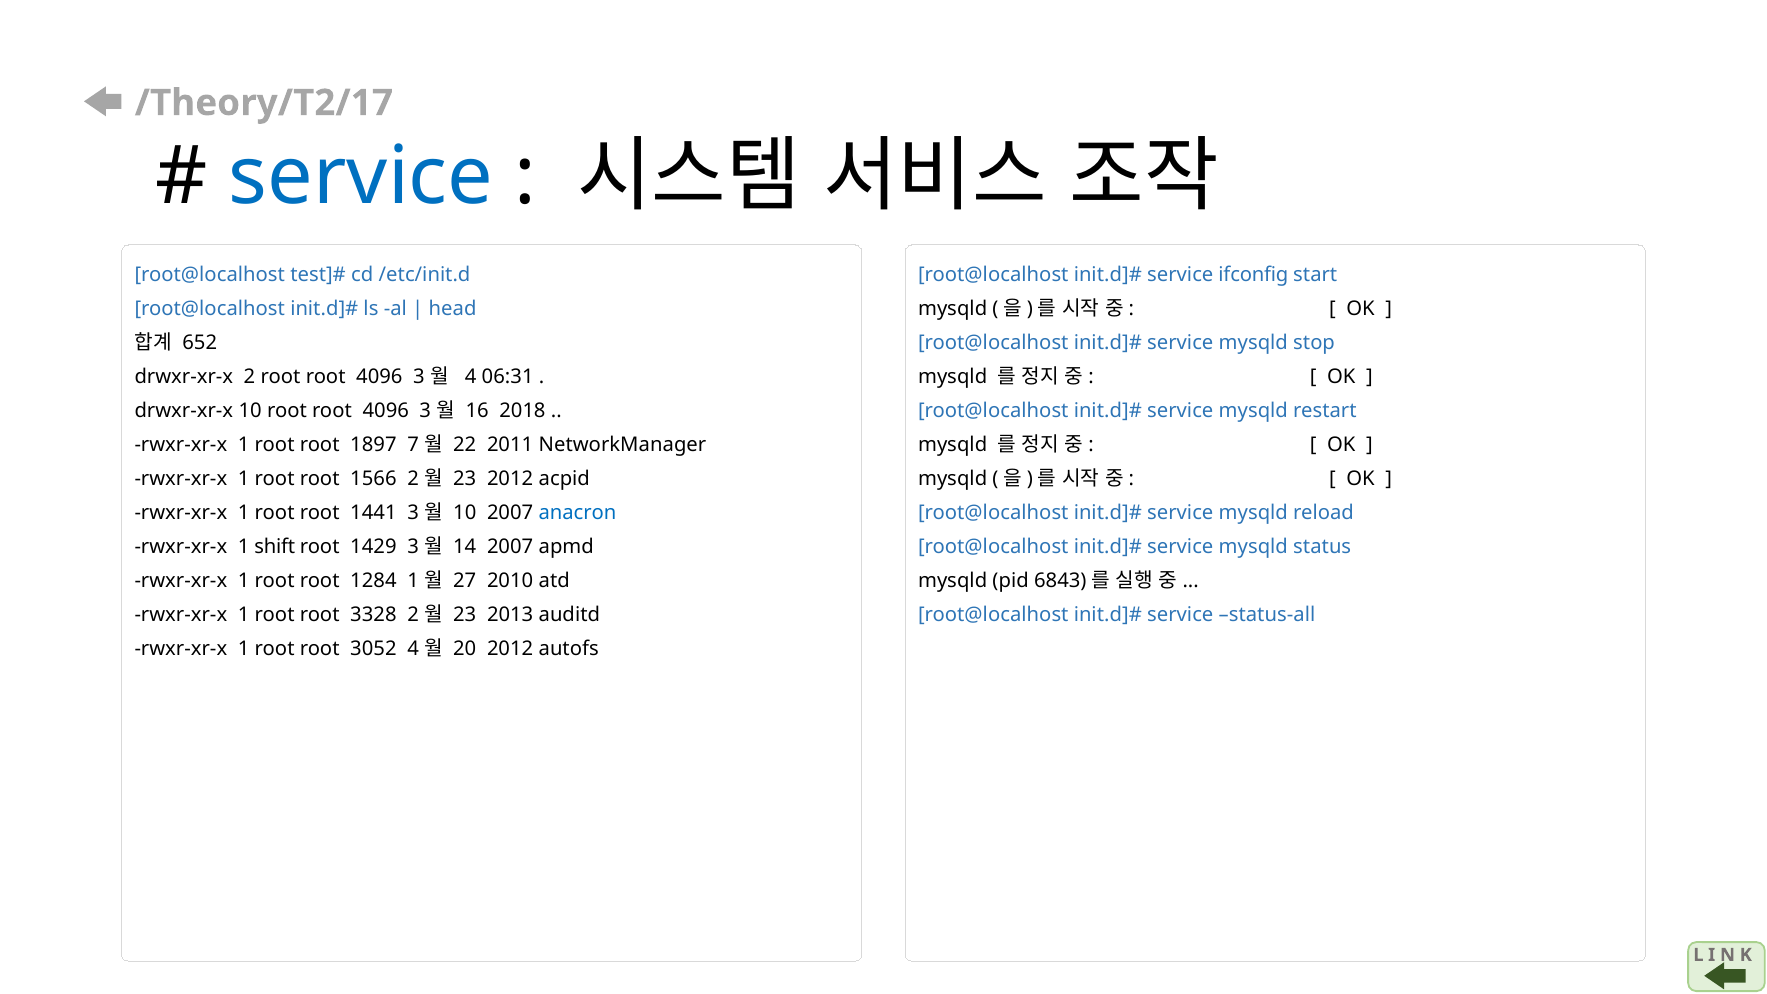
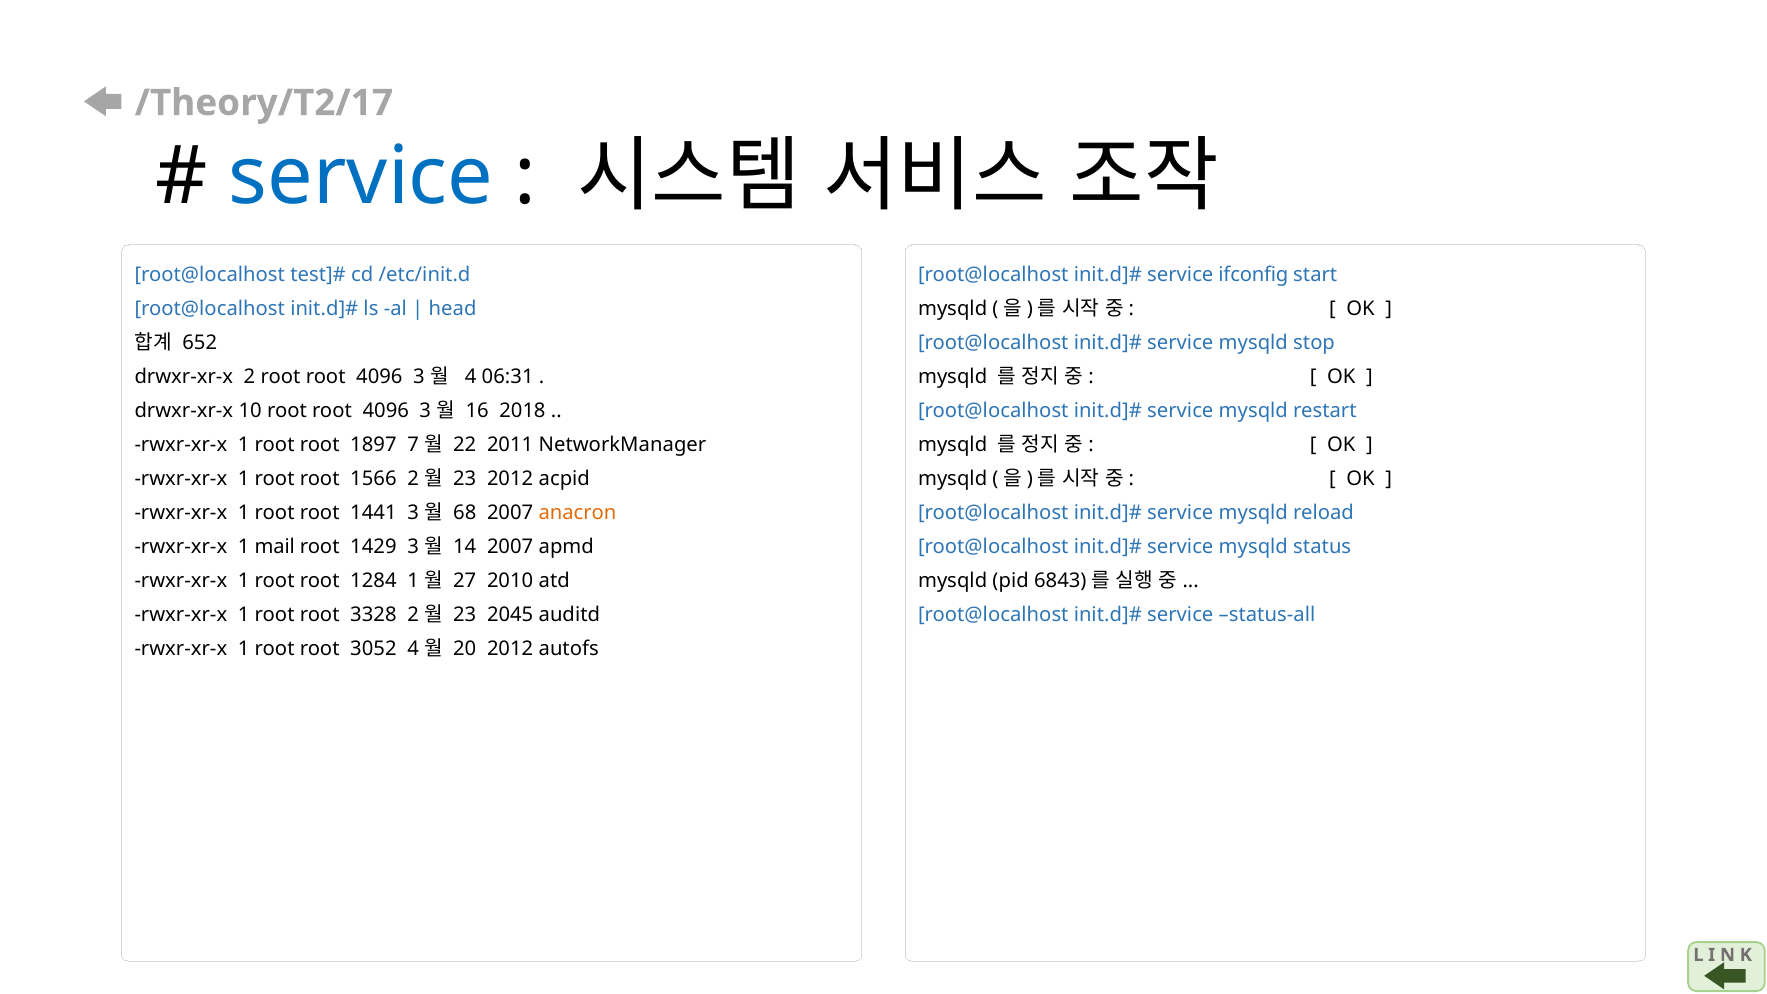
10: 10 -> 68 (465, 513)
anacron colour: blue -> orange (578, 513)
shift: shift -> mail (275, 547)
2013: 2013 -> 2045 (510, 615)
